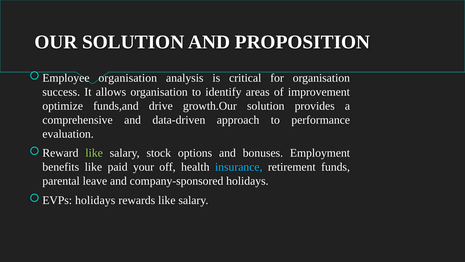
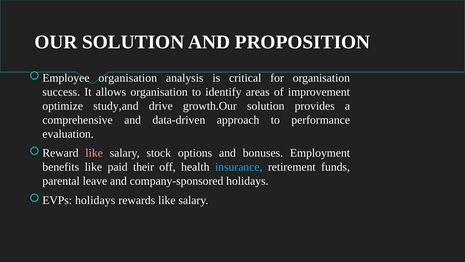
funds,and: funds,and -> study,and (116, 106)
like colour: light green -> pink (94, 153)
your: your -> their (144, 167)
